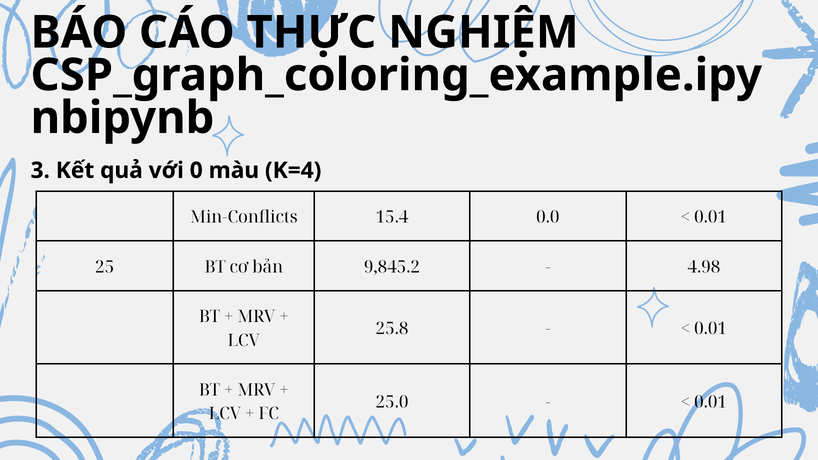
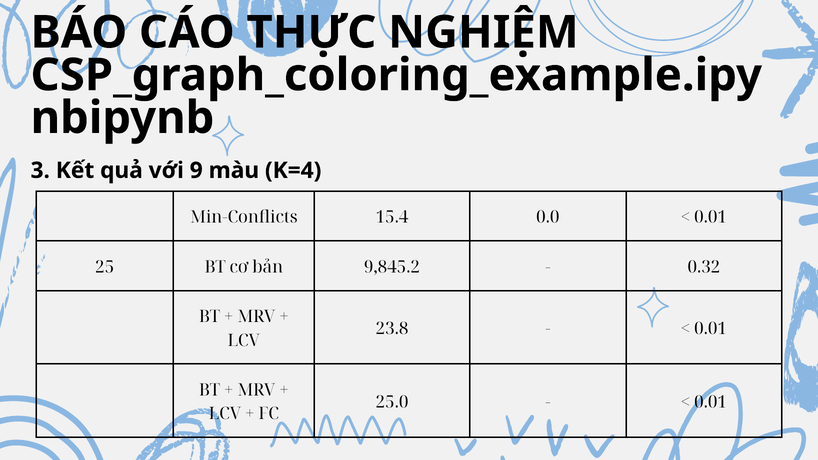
0: 0 -> 9 (196, 170)
4.98: 4.98 -> 0.32 (704, 267)
25.8: 25.8 -> 23.8 (392, 329)
